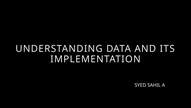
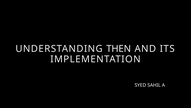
DATA: DATA -> THEN (119, 48)
